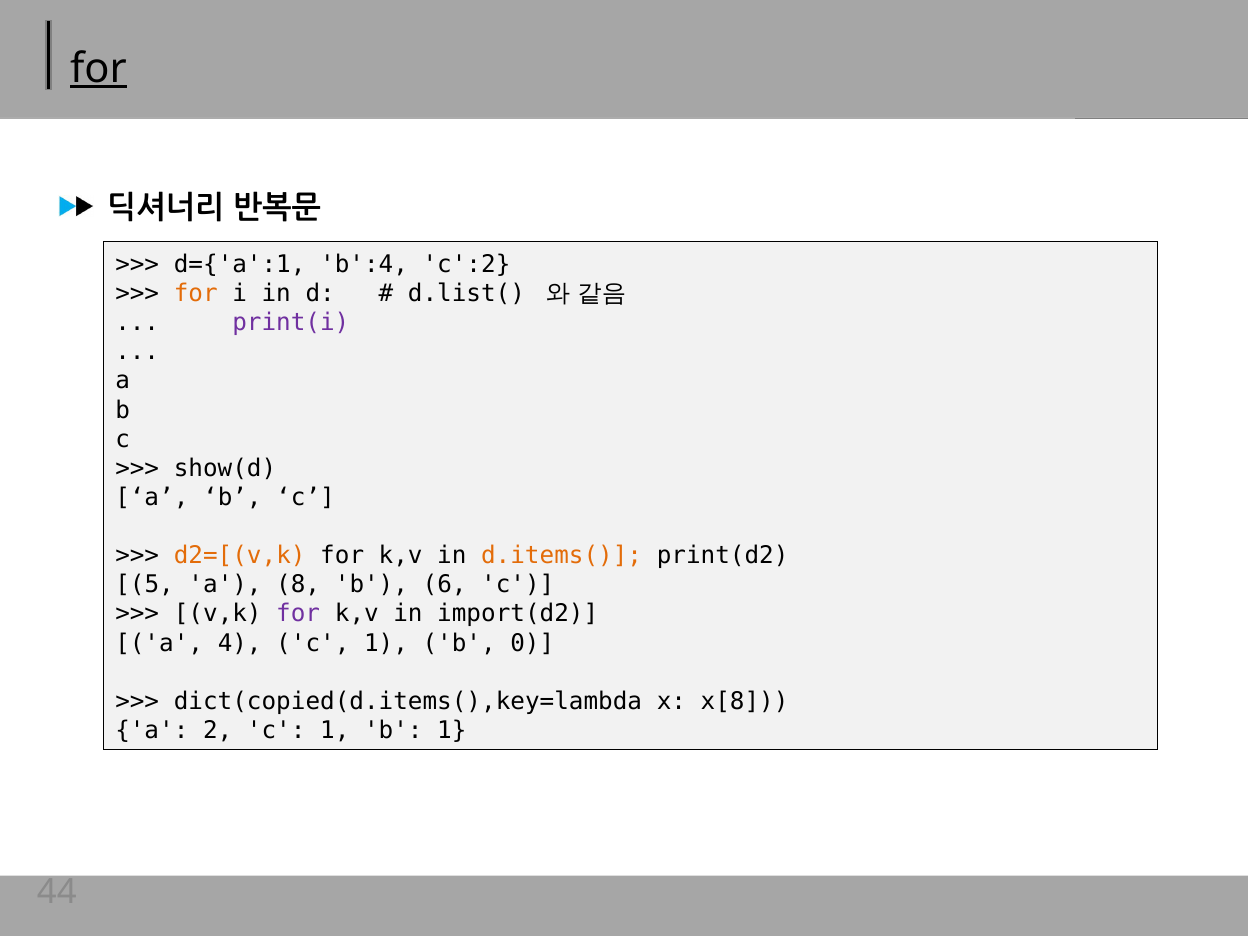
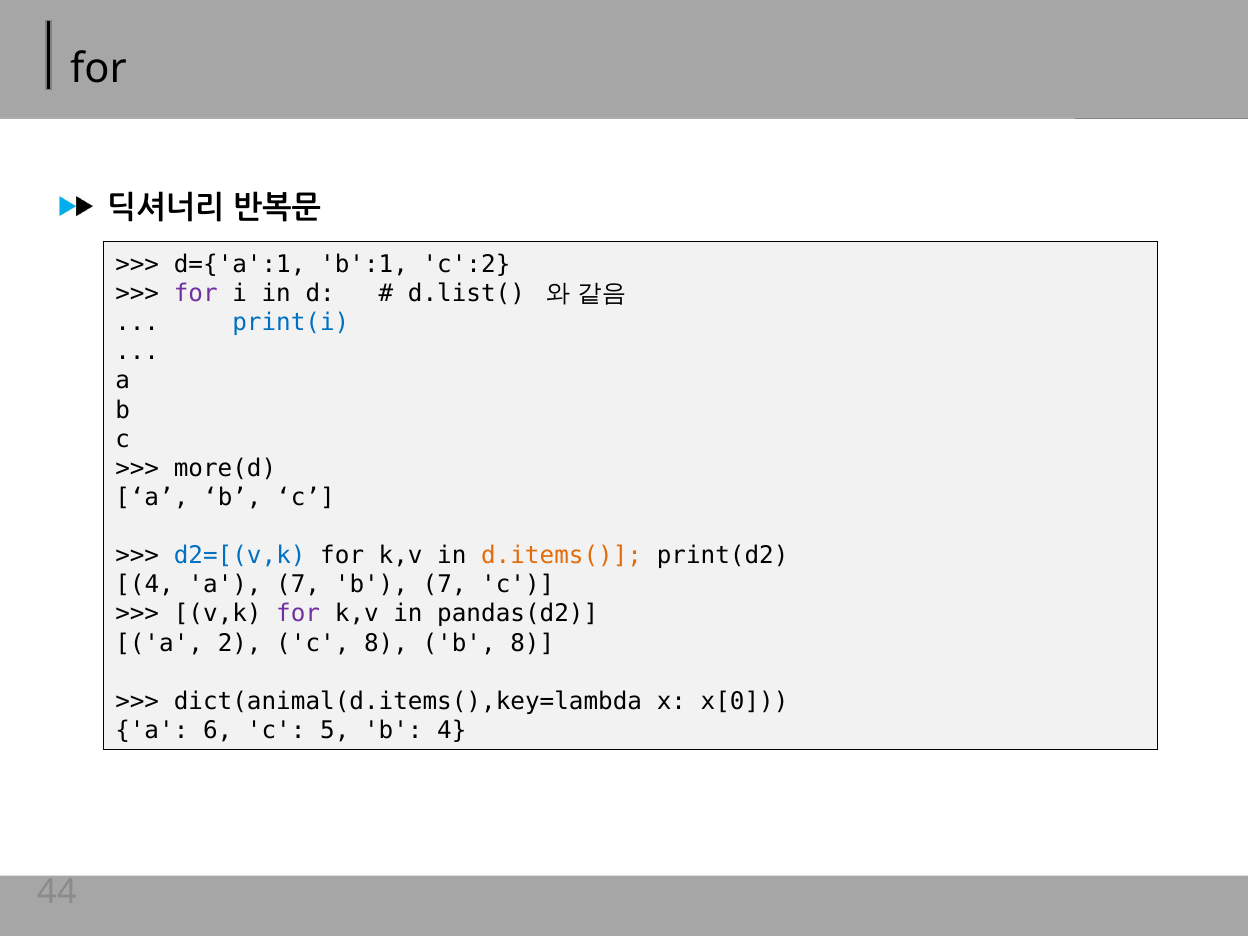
for underline: present -> none (98, 69)
b':4: b':4 -> b':1 (364, 264)
for colour: orange -> purple (196, 293)
print(i colour: purple -> blue (291, 323)
show(d: show(d -> more(d (225, 468)
d2=[(v,k colour: orange -> blue (240, 556)
5: 5 -> 4 (145, 585)
a 8: 8 -> 7 (298, 585)
b 6: 6 -> 7 (445, 585)
import(d2: import(d2 -> pandas(d2 (518, 614)
4: 4 -> 2 (240, 643)
1: 1 -> 8 (386, 643)
b 0: 0 -> 8 (532, 643)
dict(copied(d.items(),key=lambda: dict(copied(d.items(),key=lambda -> dict(animal(d.items(),key=lambda (408, 701)
x[8: x[8 -> x[0 (744, 701)
2: 2 -> 6 (218, 731)
1: 1 -> 5 (335, 731)
b 1: 1 -> 4 (452, 731)
